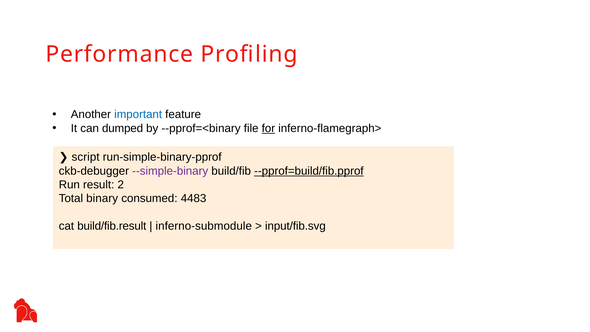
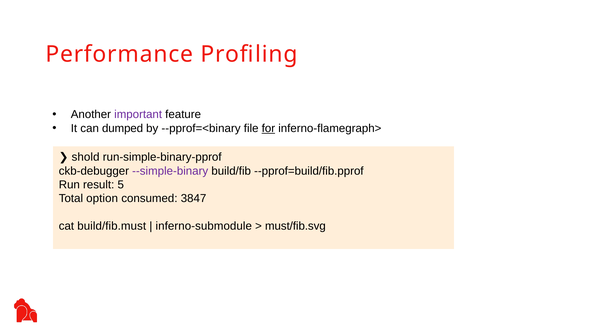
important colour: blue -> purple (138, 114)
script: script -> shold (86, 157)
--pprof=build/fib.pprof underline: present -> none (309, 171)
2: 2 -> 5 (121, 185)
binary: binary -> option (102, 198)
4483: 4483 -> 3847 (194, 198)
build/fib.result: build/fib.result -> build/fib.must (112, 226)
input/fib.svg: input/fib.svg -> must/fib.svg (295, 226)
